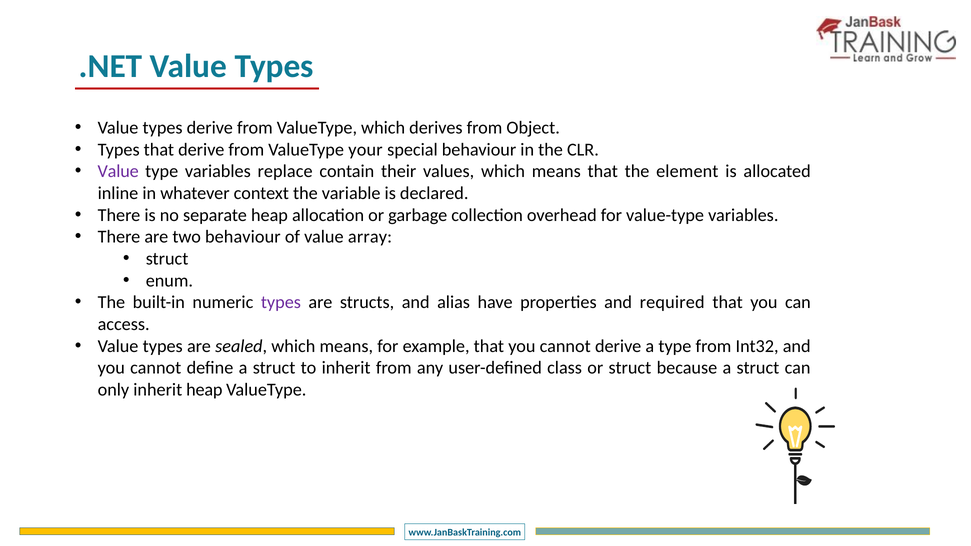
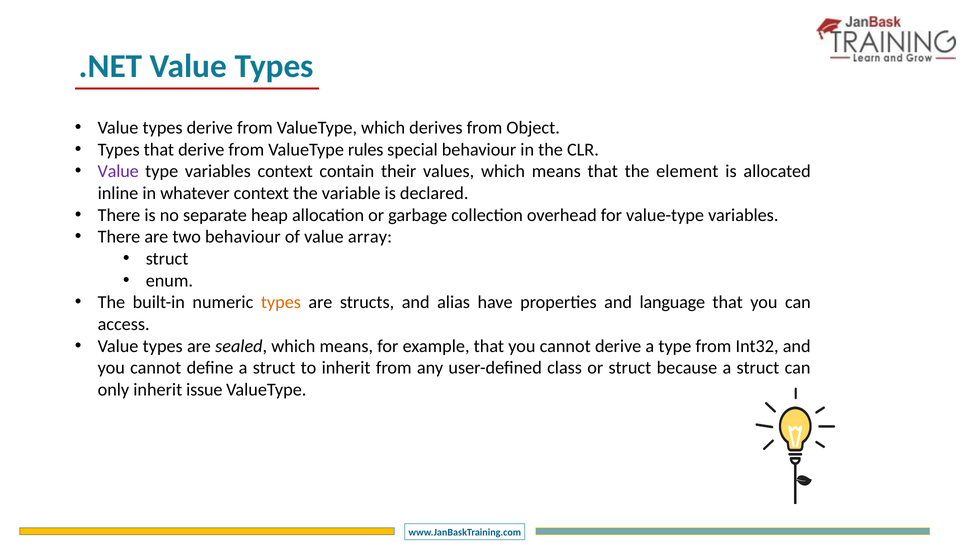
your: your -> rules (366, 150)
variables replace: replace -> context (285, 171)
types colour: purple -> orange (281, 302)
required: required -> language (672, 302)
inherit heap: heap -> issue (204, 390)
